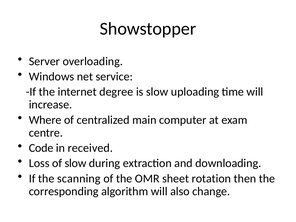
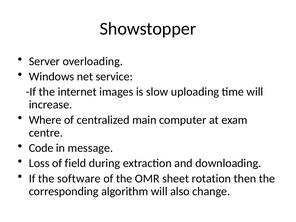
degree: degree -> images (116, 92)
received: received -> message (90, 148)
of slow: slow -> field (75, 163)
scanning: scanning -> software (79, 178)
